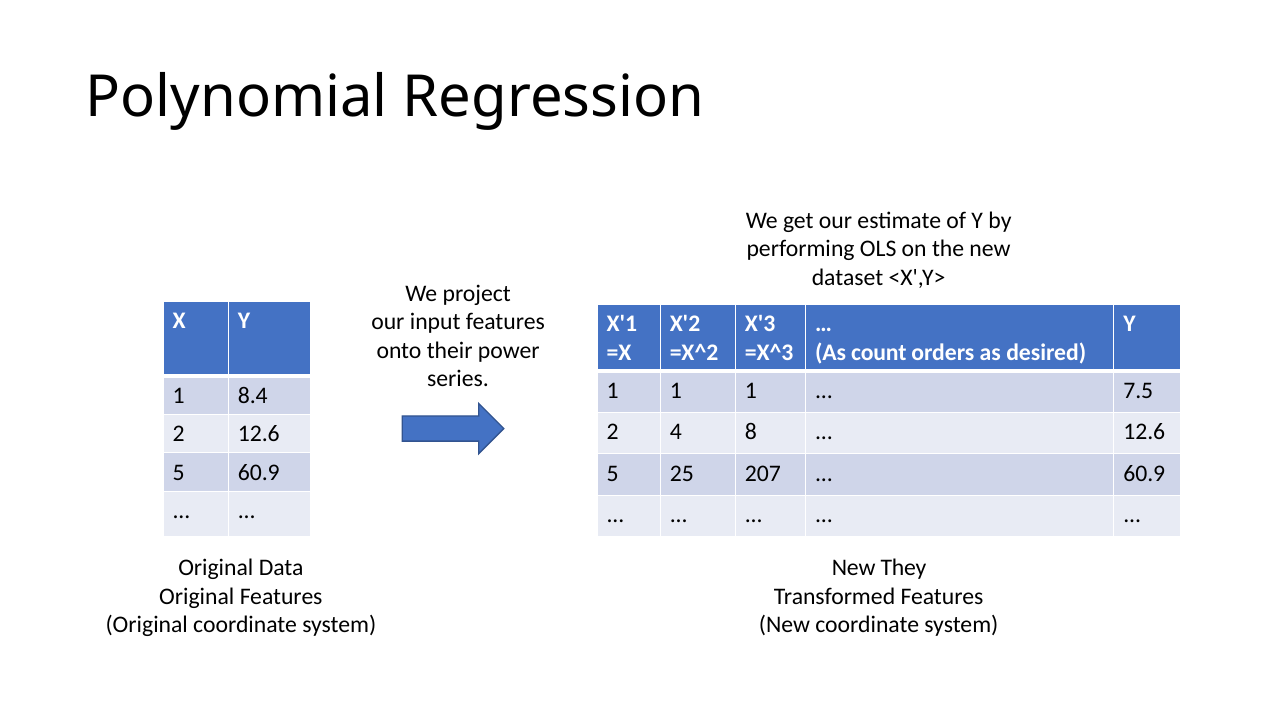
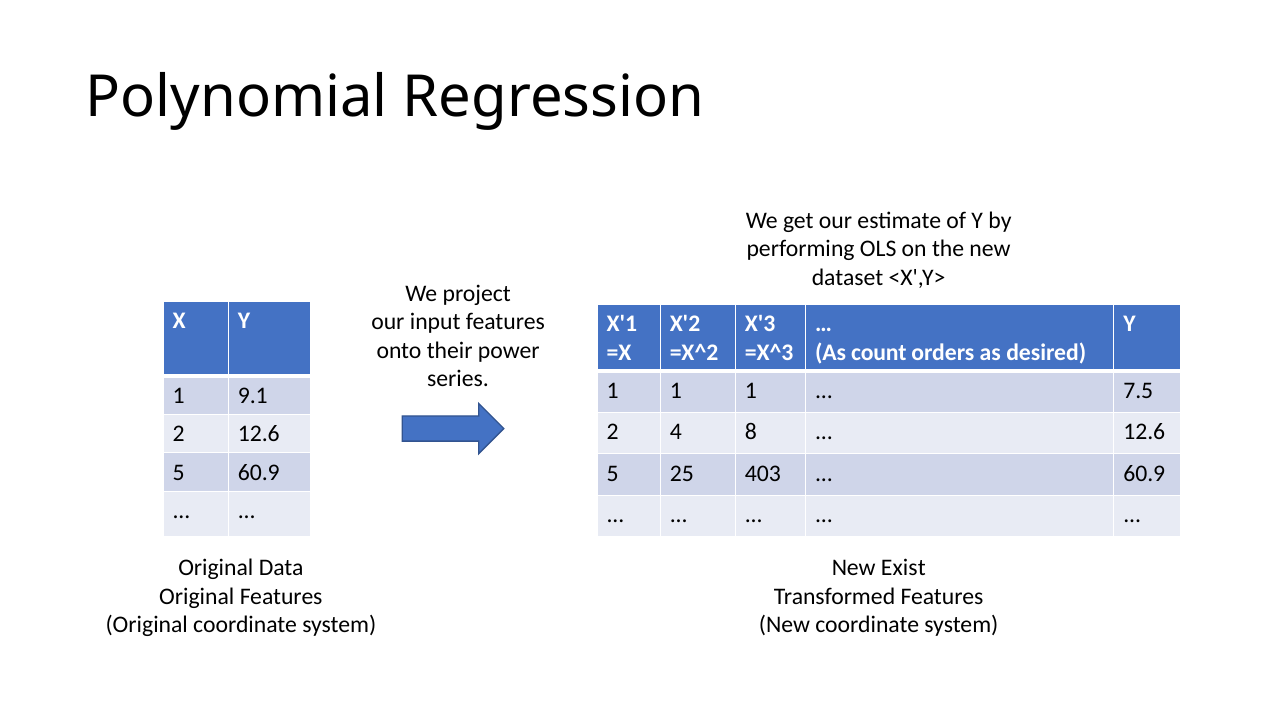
8.4: 8.4 -> 9.1 (253, 395)
207: 207 -> 403 (763, 473)
They: They -> Exist (903, 568)
